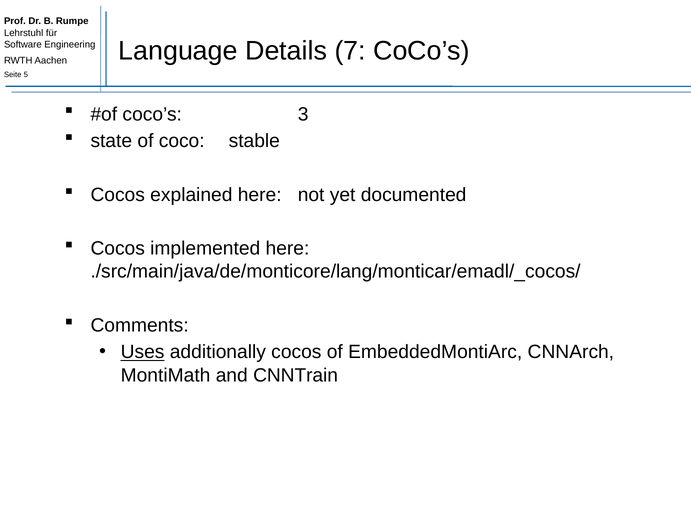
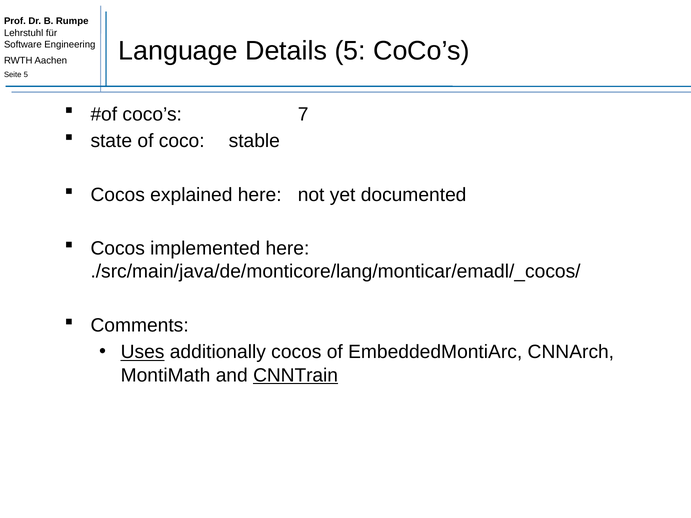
Details 7: 7 -> 5 (350, 51)
3: 3 -> 7 (303, 114)
CNNTrain underline: none -> present (296, 375)
